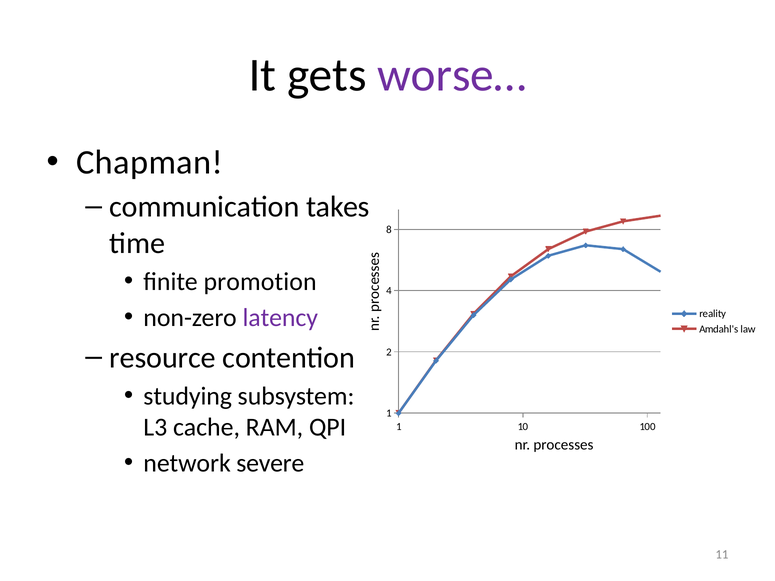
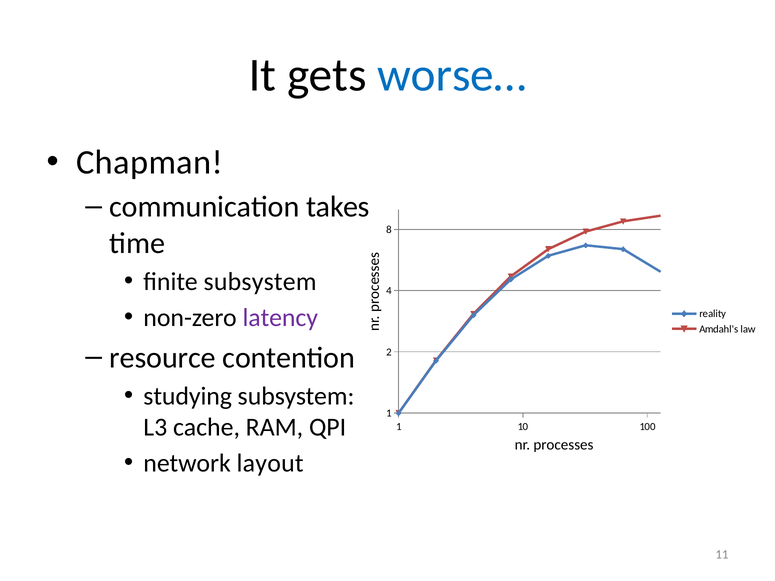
worse… colour: purple -> blue (452, 75)
finite promotion: promotion -> subsystem (260, 282)
severe: severe -> layout (270, 463)
